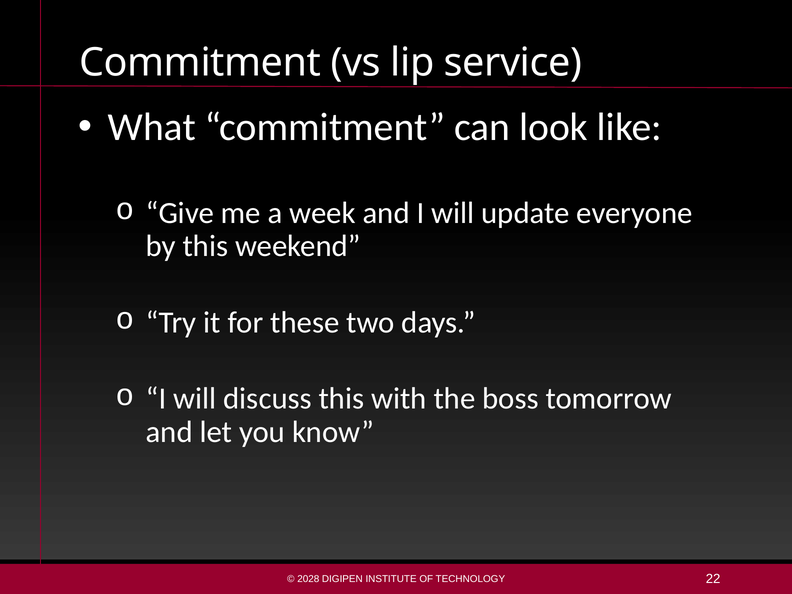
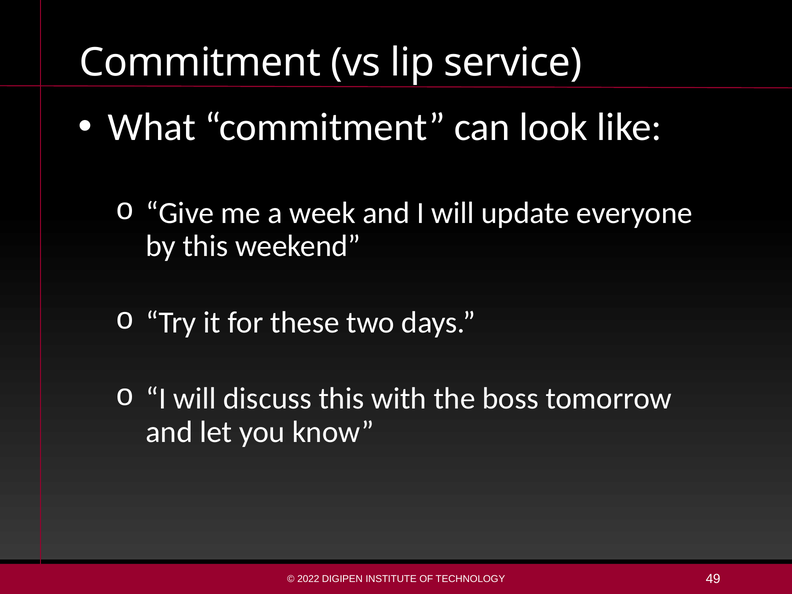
2028: 2028 -> 2022 (308, 579)
22: 22 -> 49 (713, 579)
